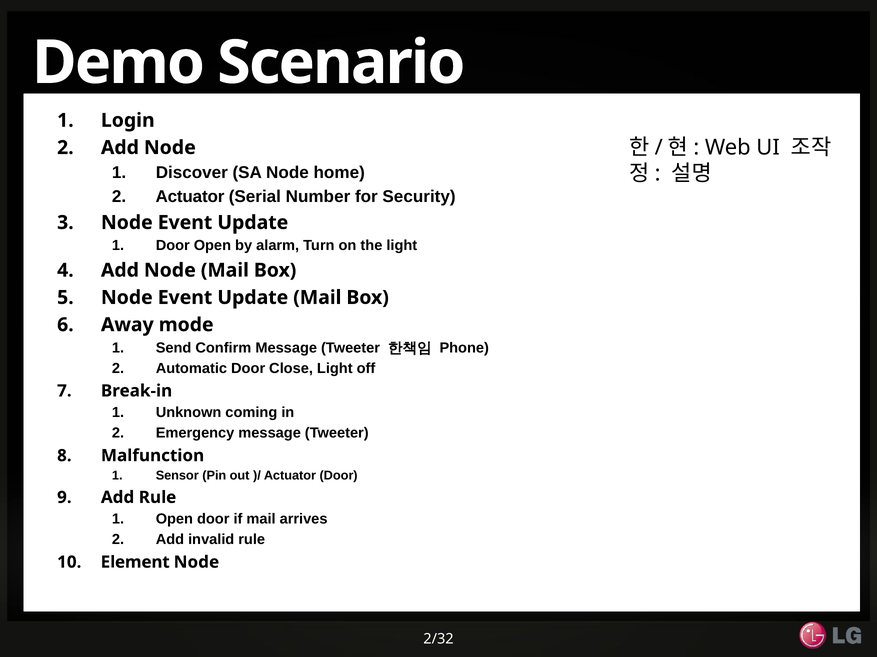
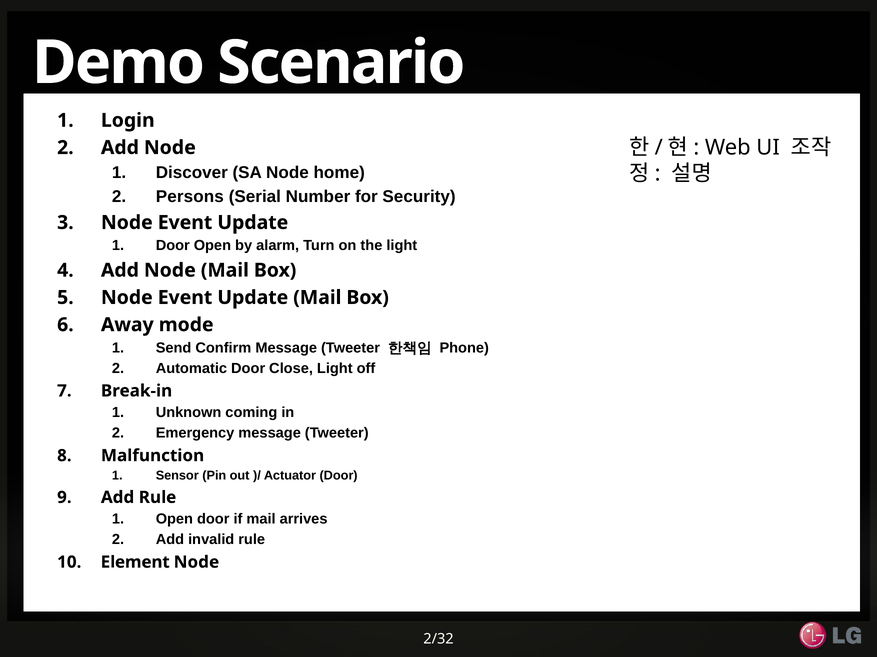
Actuator: Actuator -> Persons (190, 197)
